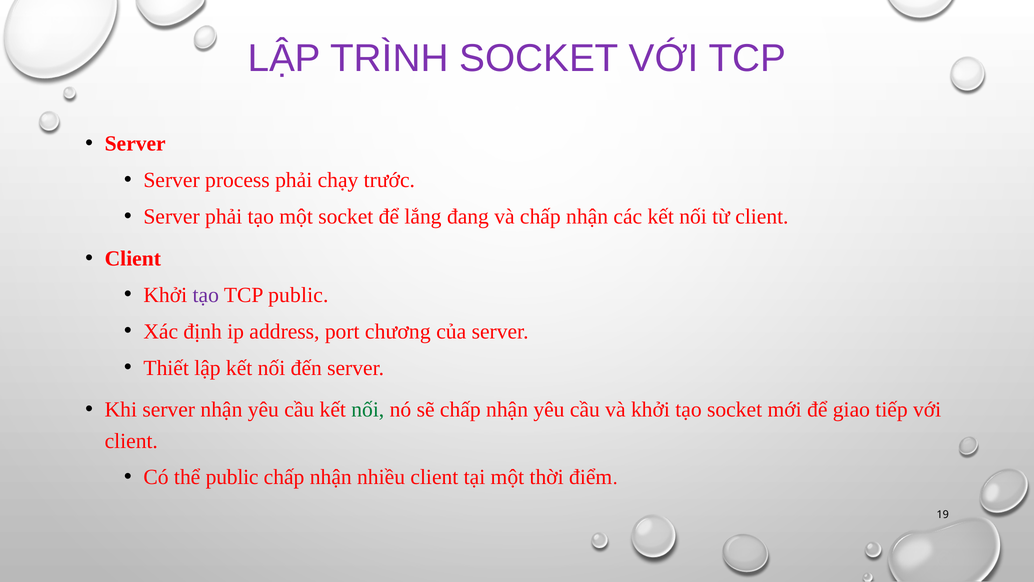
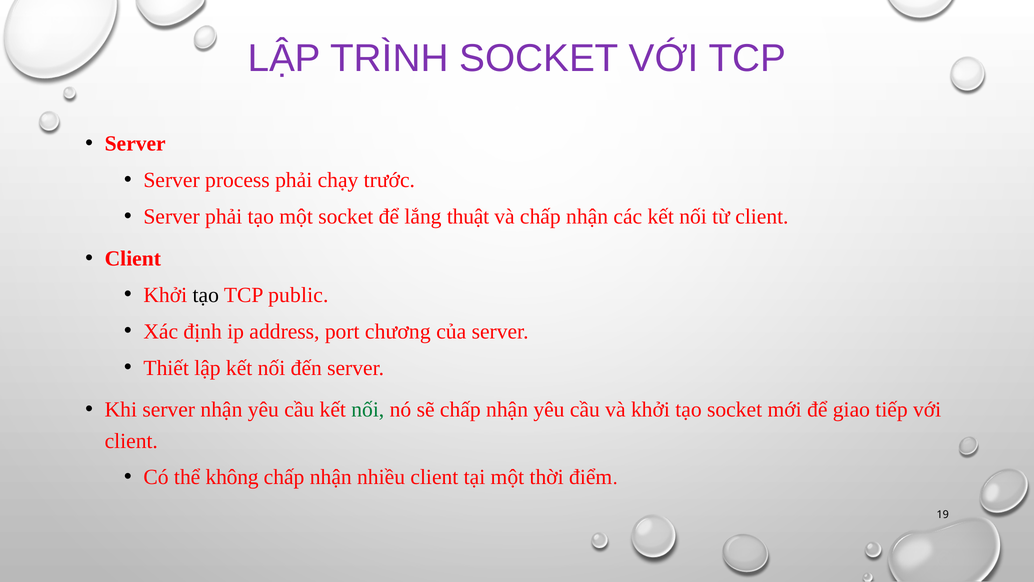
đang: đang -> thuật (468, 217)
tạo colour: purple -> black (206, 295)
thể public: public -> không (232, 477)
